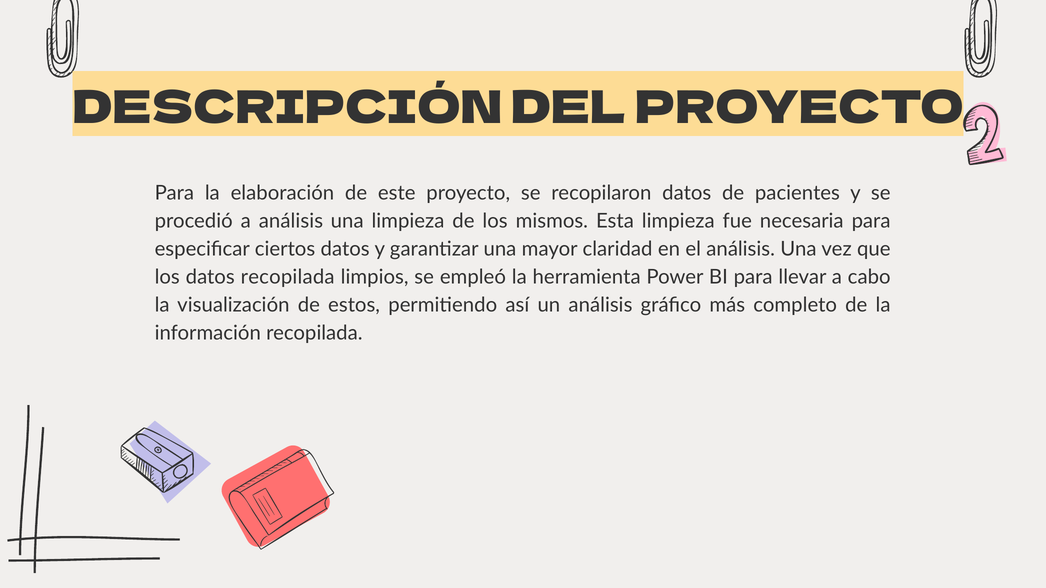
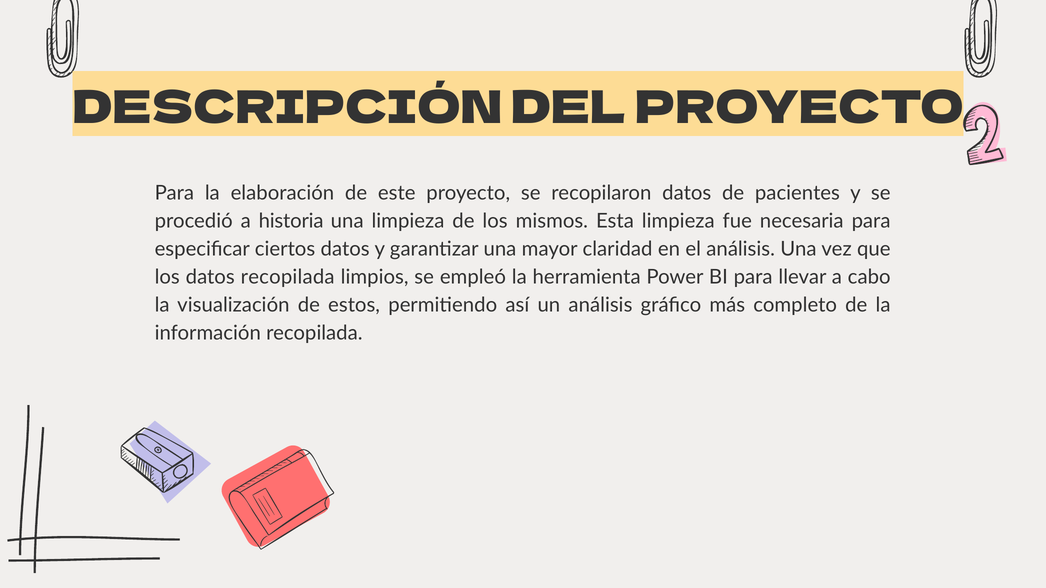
a análisis: análisis -> historia (291, 221)
